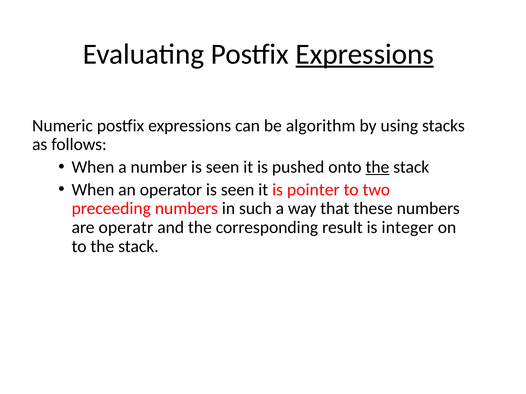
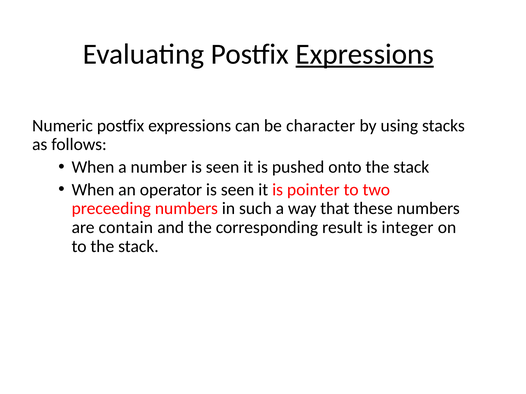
algorithm: algorithm -> character (321, 126)
the underline: present -> none (377, 167)
operatr: operatr -> contain (126, 228)
